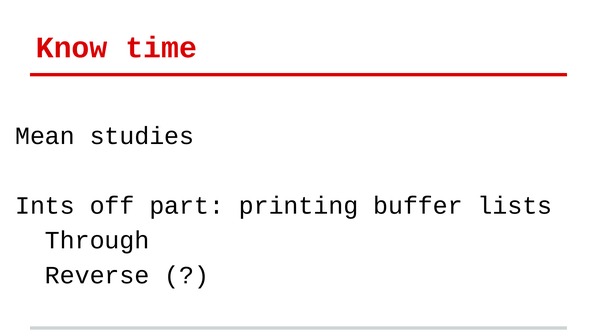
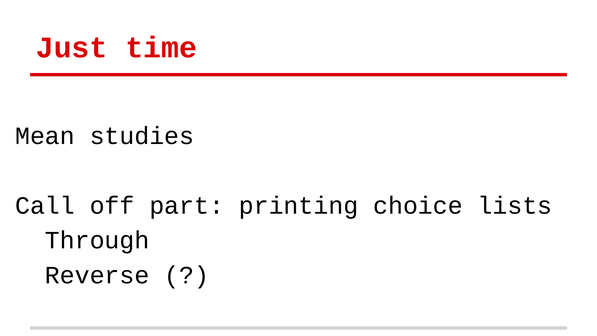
Know: Know -> Just (72, 48)
Ints: Ints -> Call (45, 205)
buffer: buffer -> choice (418, 205)
